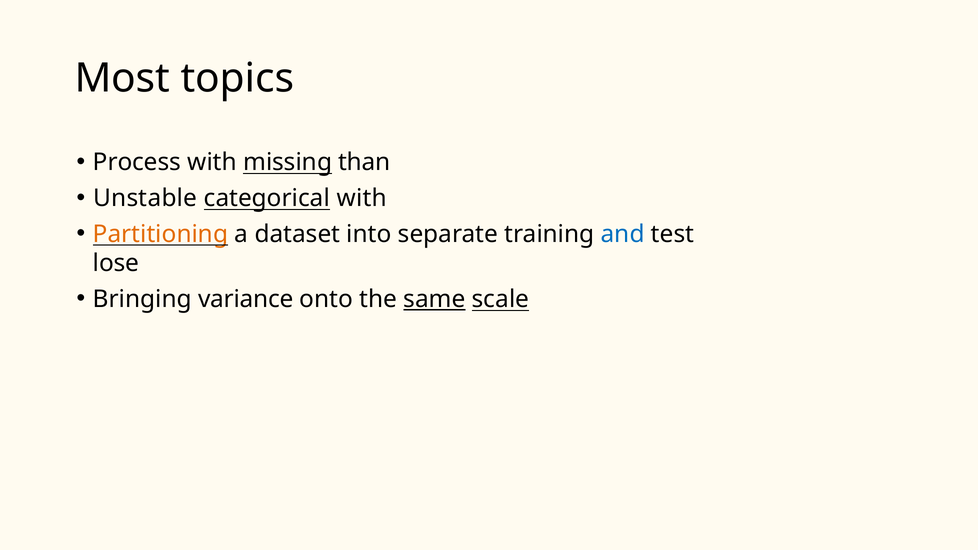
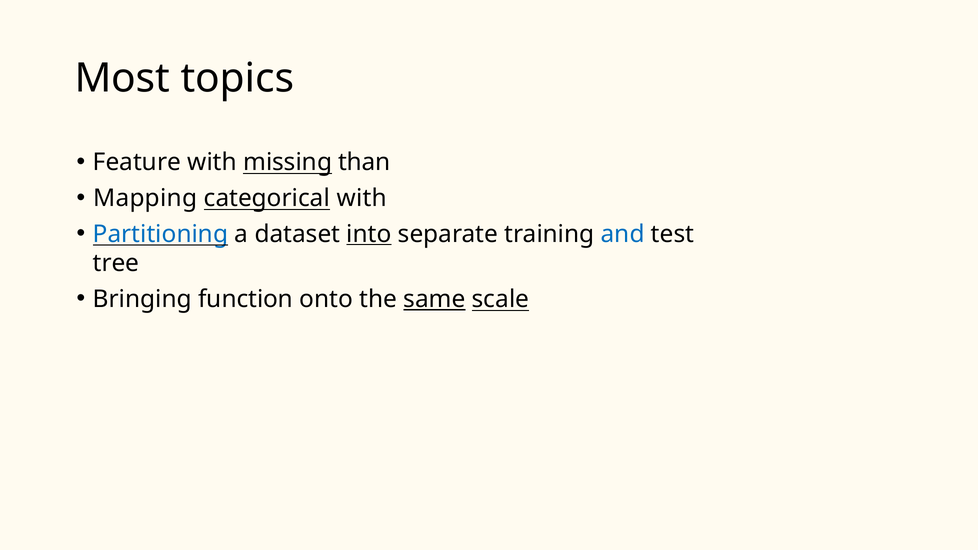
Process: Process -> Feature (137, 162)
Unstable: Unstable -> Mapping (145, 198)
Partitioning colour: orange -> blue (160, 234)
into underline: none -> present (369, 234)
lose: lose -> tree (116, 263)
variance: variance -> function (246, 299)
